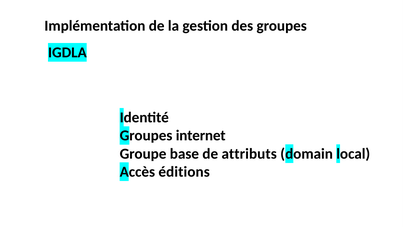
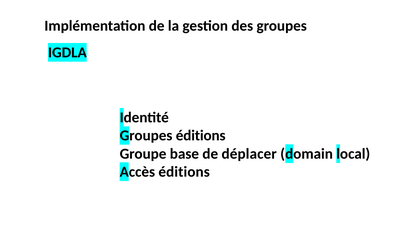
Groupes internet: internet -> éditions (201, 135)
attributs: attributs -> déplacer (249, 154)
